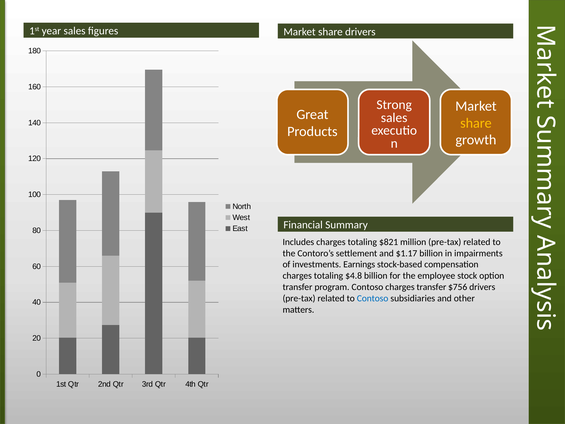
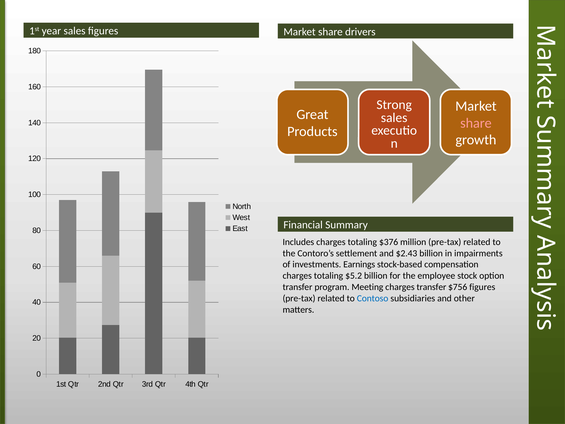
share colour: yellow -> pink (476, 123)
$821: $821 -> $376 (389, 242)
$1.17: $1.17 -> $2.43 (407, 253)
$4.8: $4.8 -> $5.2 (354, 276)
program Contoso: Contoso -> Meeting (367, 287)
$756 drivers: drivers -> figures (482, 287)
